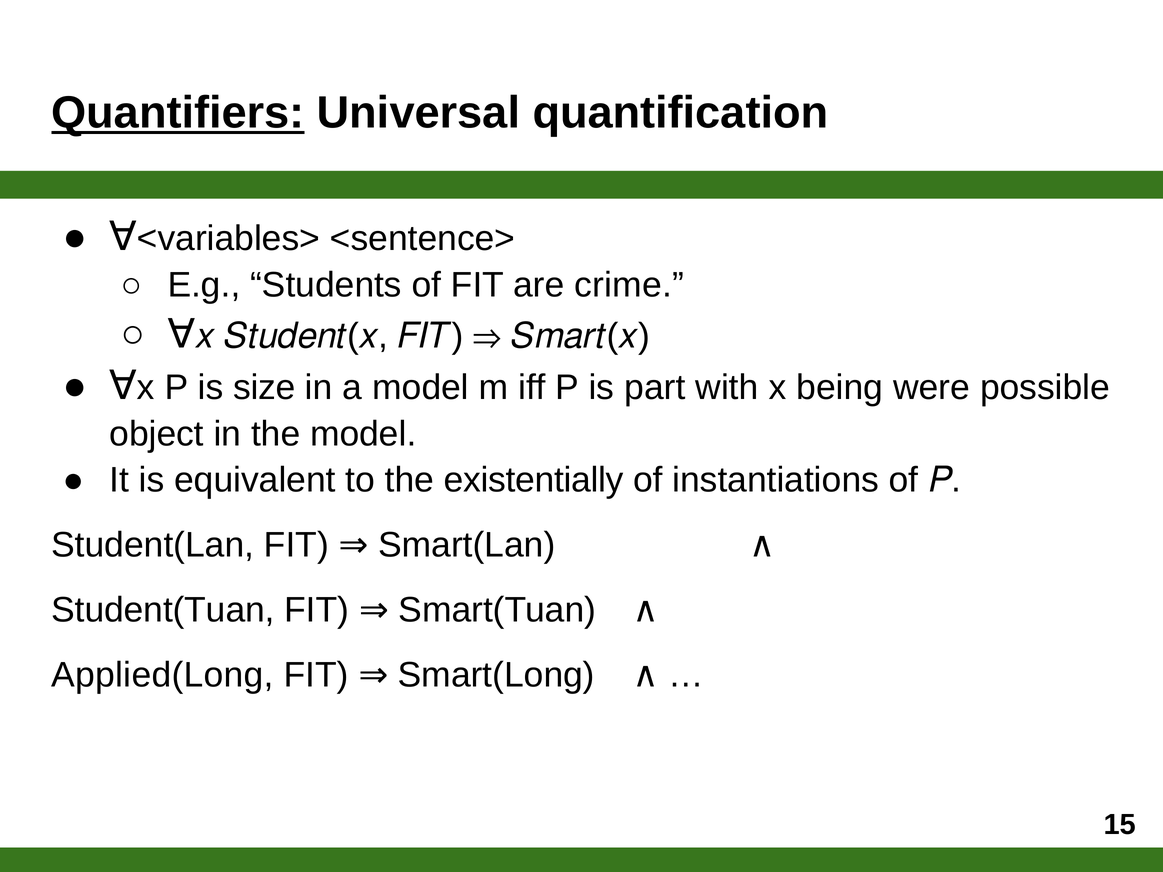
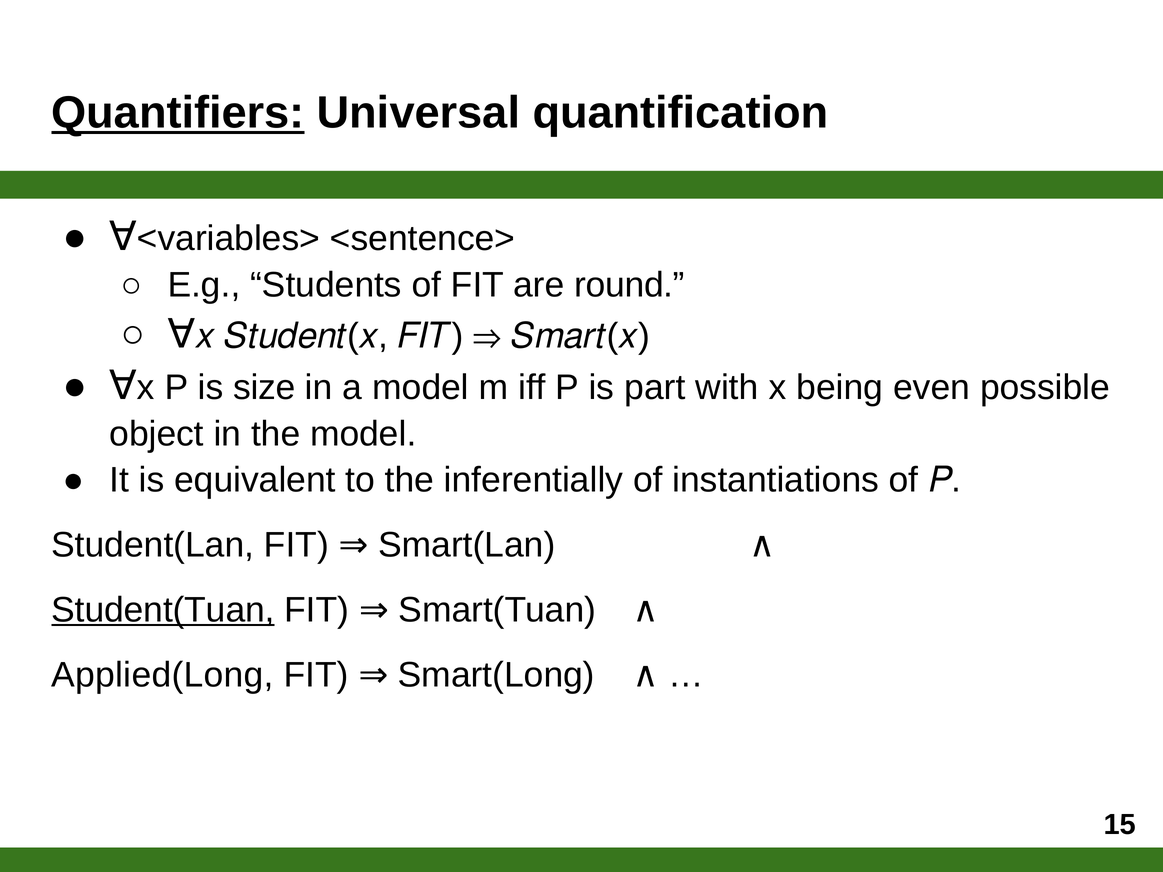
crime: crime -> round (630, 285)
were: were -> even (932, 388)
existentially: existentially -> inferentially (534, 480)
Student(Tuan underline: none -> present (163, 610)
